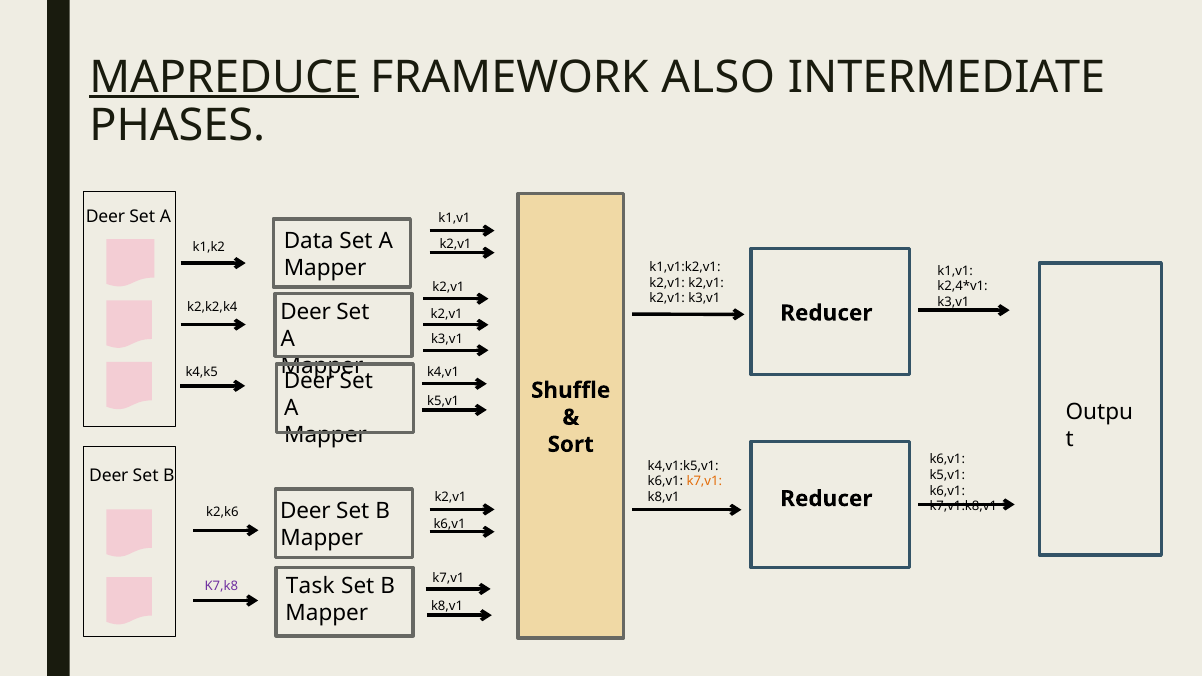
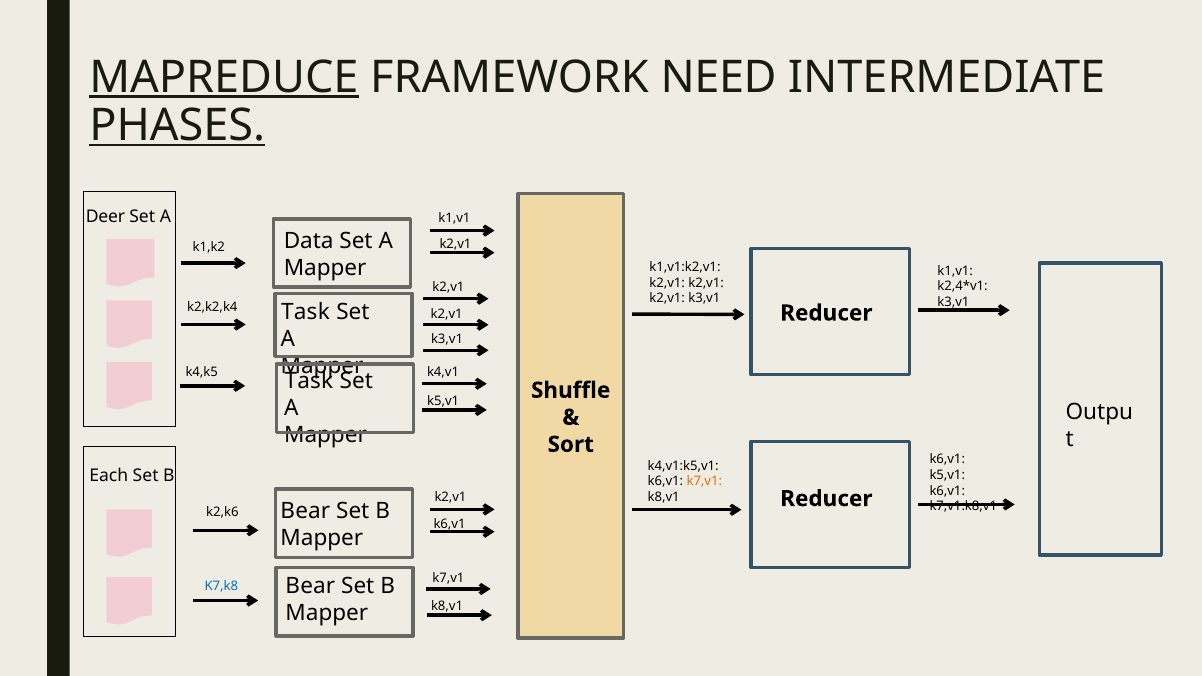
ALSO: ALSO -> NEED (719, 77)
PHASES underline: none -> present (177, 126)
Deer: Deer -> Task (305, 312)
Deer: Deer -> Task (309, 381)
Deer: Deer -> Each (109, 476)
Deer: Deer -> Bear (305, 511)
Task: Task -> Bear (310, 586)
K7,k8 colour: purple -> blue (221, 587)
